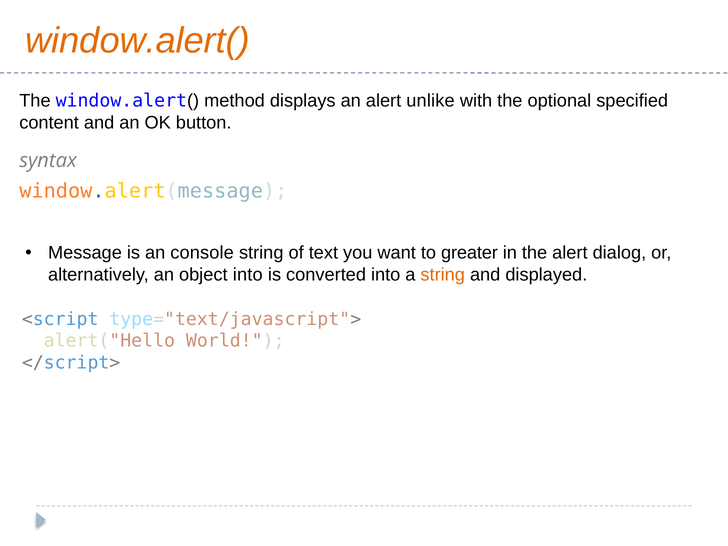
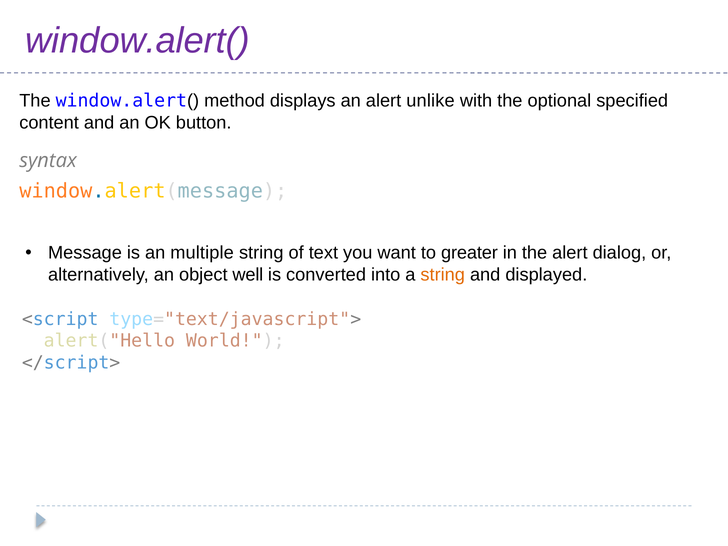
window.alert( colour: orange -> purple (138, 41)
console: console -> multiple (202, 253)
object into: into -> well (248, 275)
